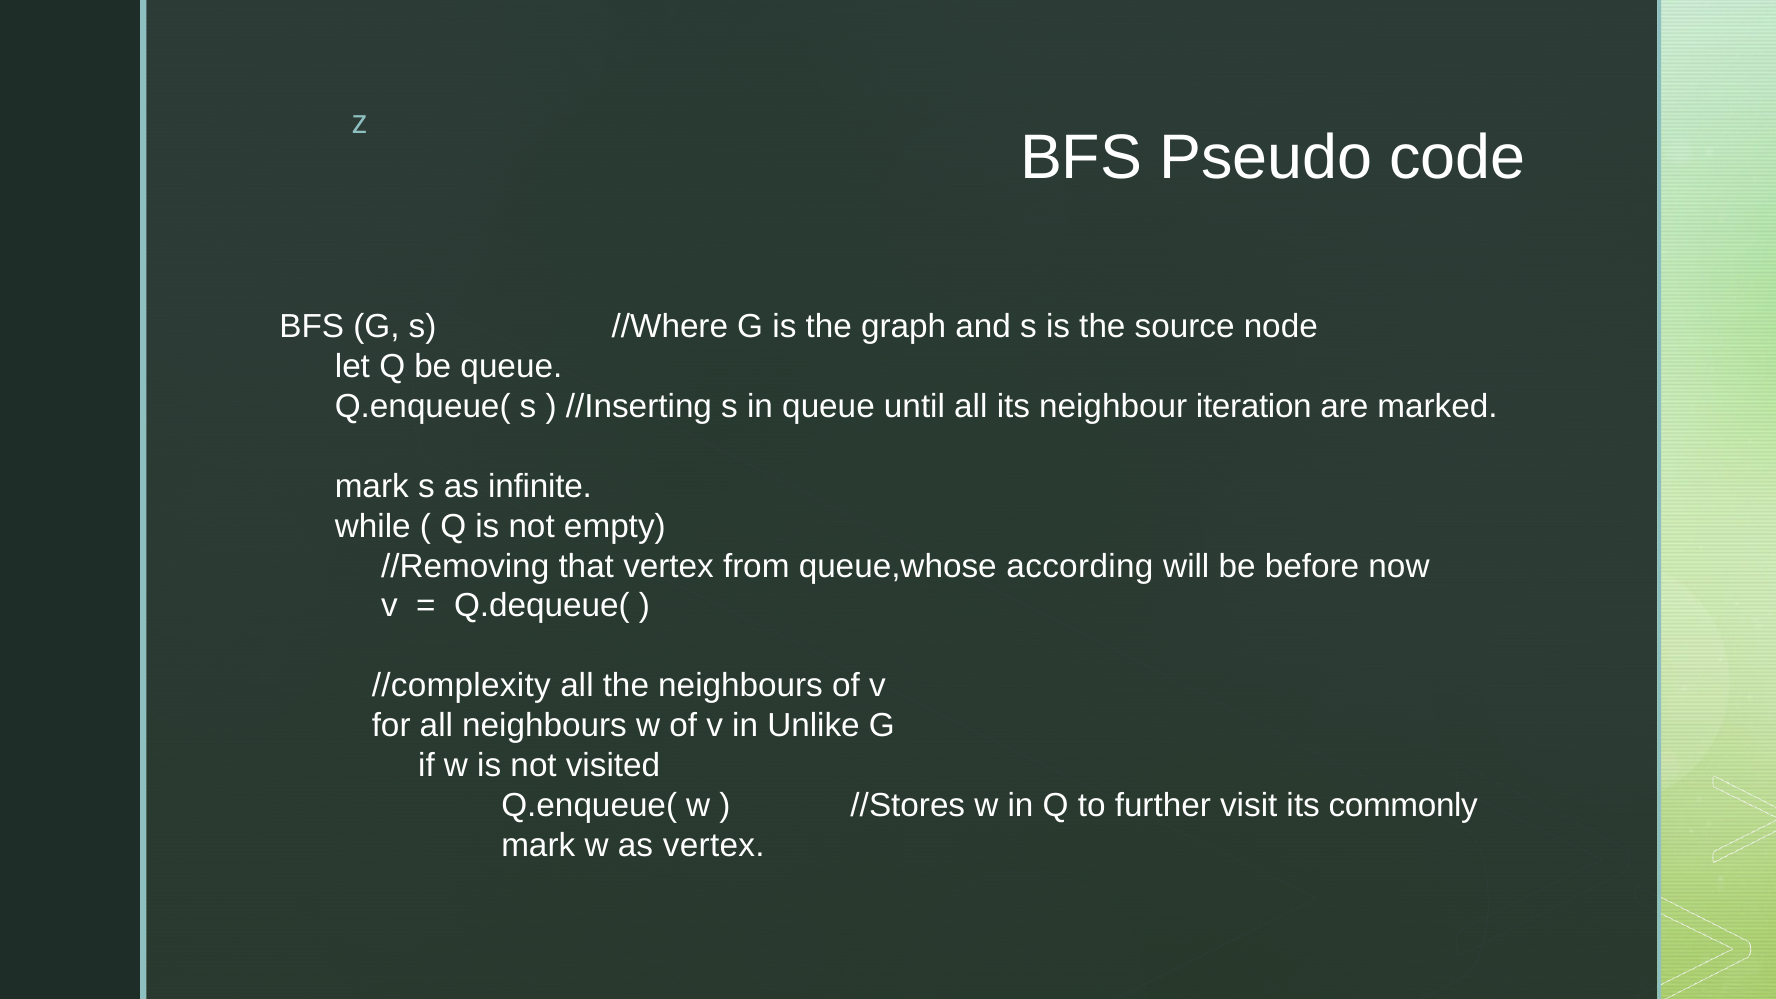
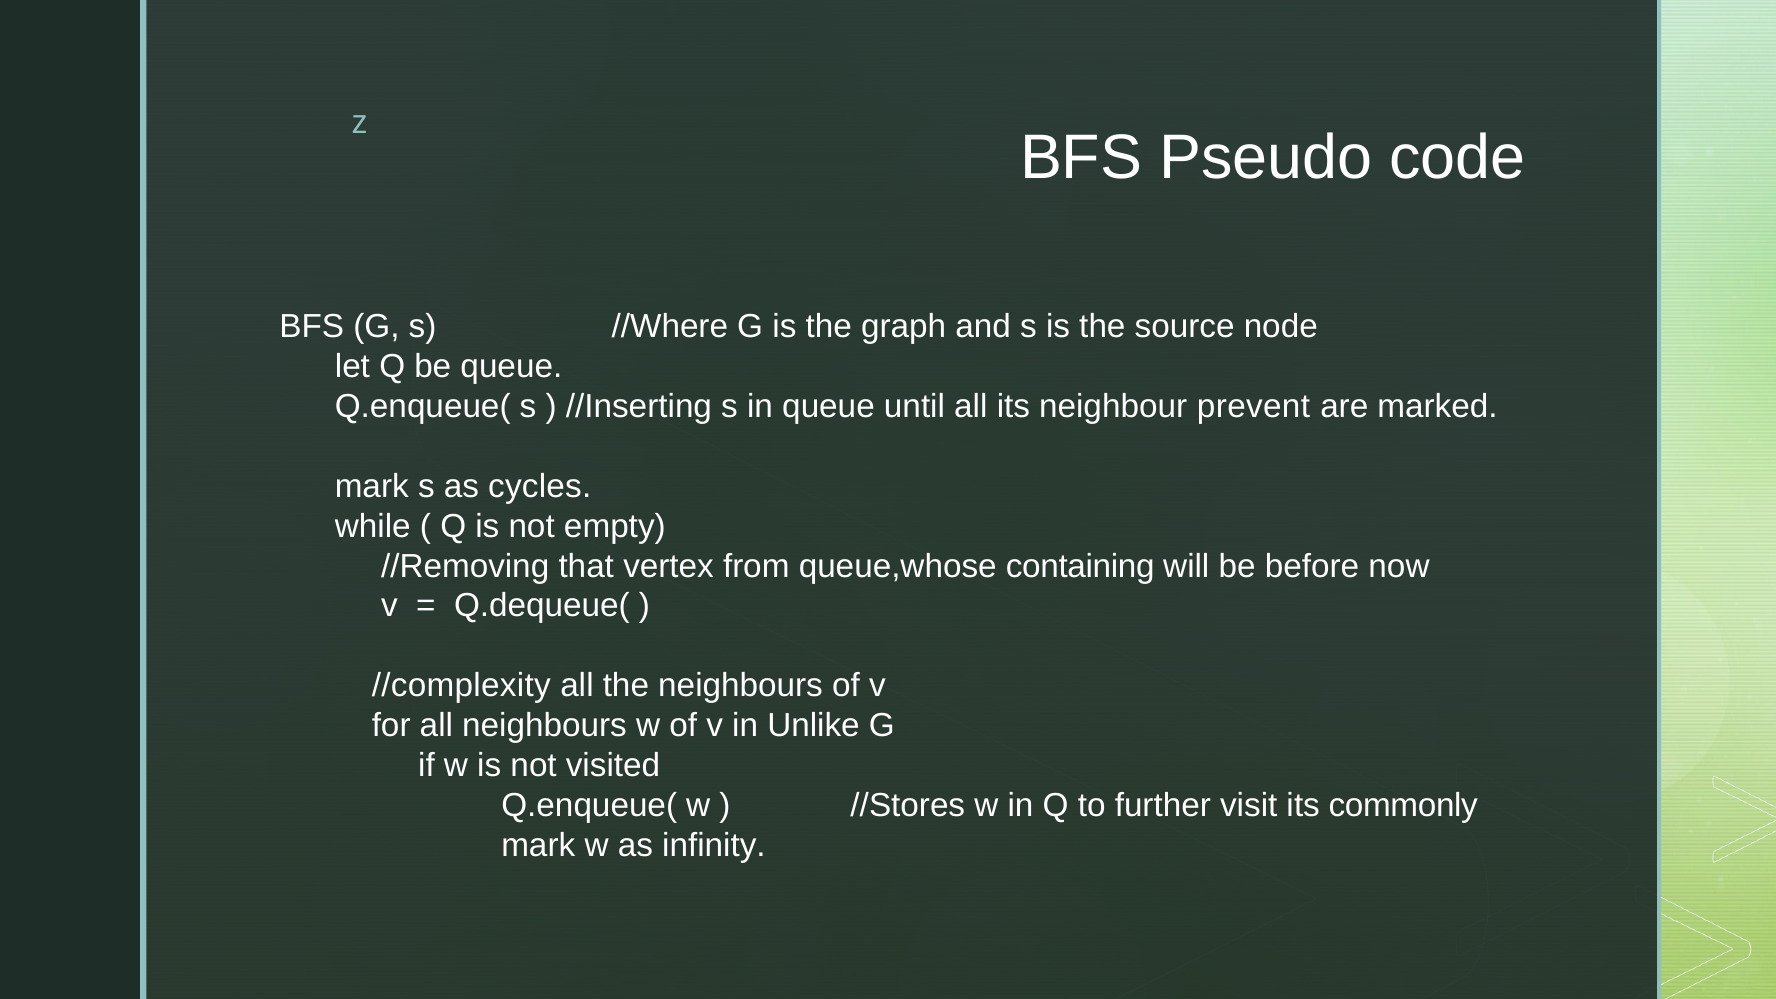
iteration: iteration -> prevent (1254, 406)
infinite: infinite -> cycles (540, 486)
according: according -> containing (1080, 566)
as vertex: vertex -> infinity (714, 846)
